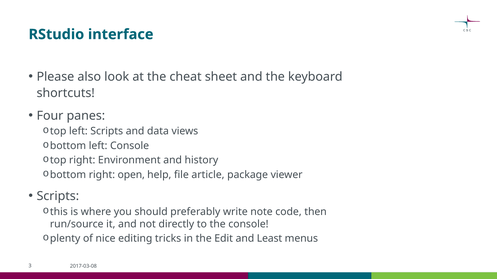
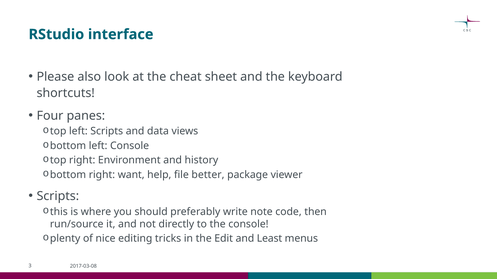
open: open -> want (131, 175)
article: article -> better (208, 175)
